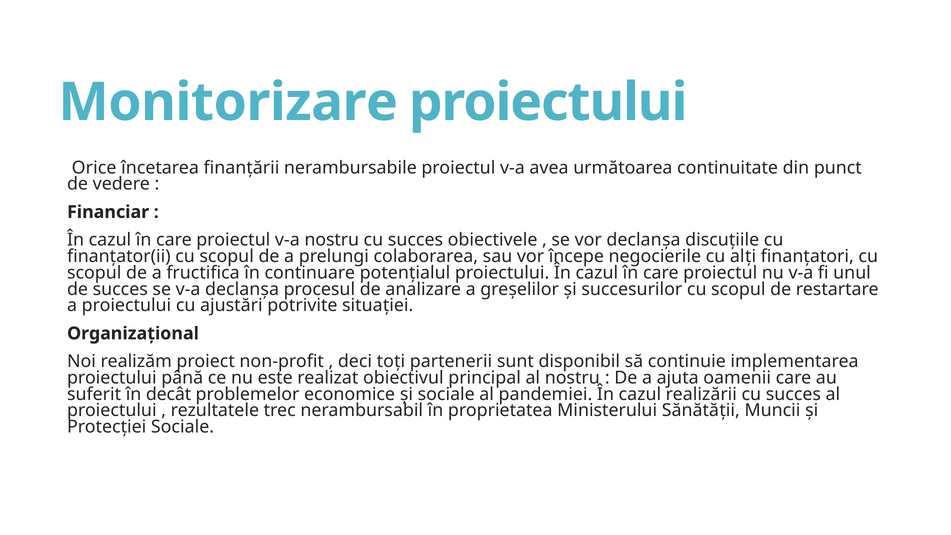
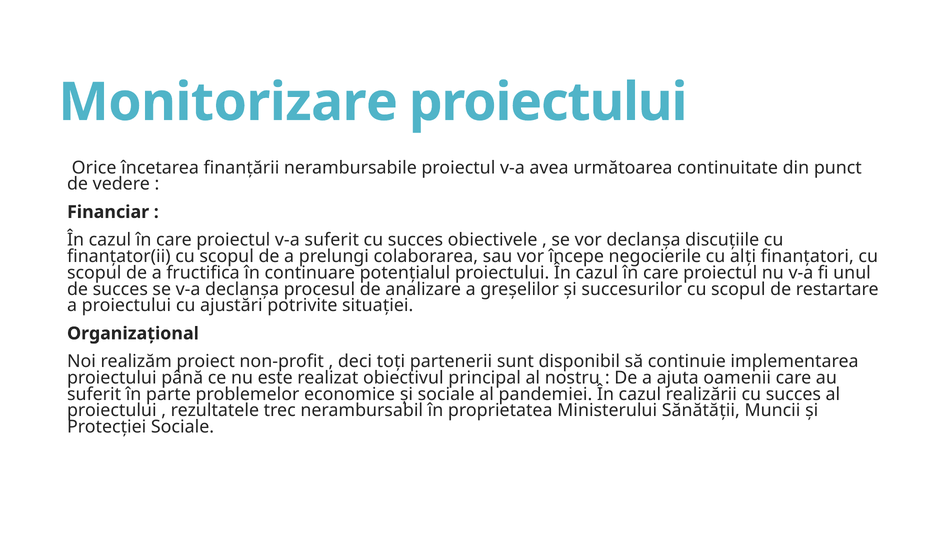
v-a nostru: nostru -> suferit (332, 240)
decât: decât -> parte (168, 394)
